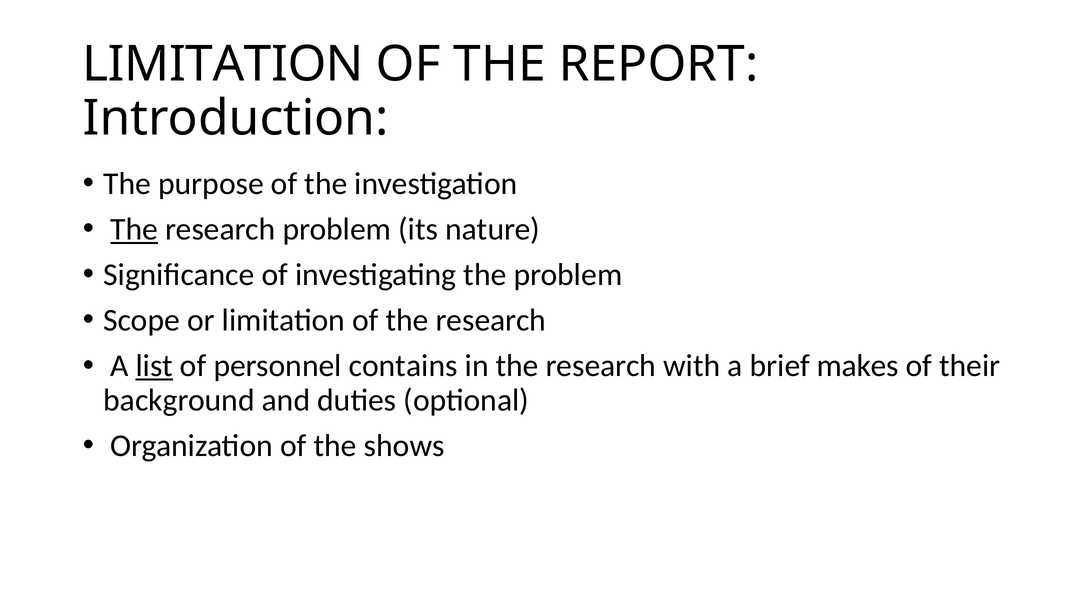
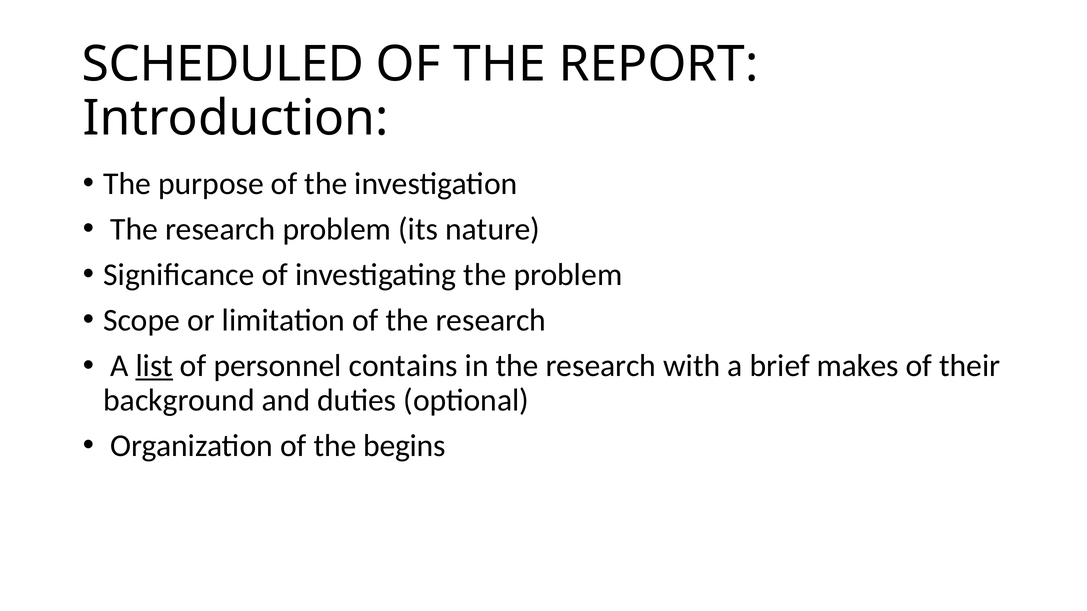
LIMITATION: LIMITATION -> SCHEDULED (223, 64)
The underline: present -> none (134, 229)
shows: shows -> begins (404, 446)
